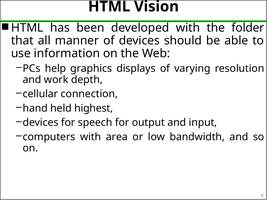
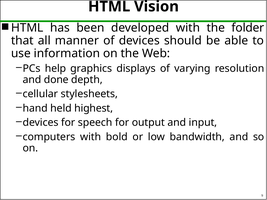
work: work -> done (56, 80)
connection: connection -> stylesheets (89, 94)
area: area -> bold (117, 137)
